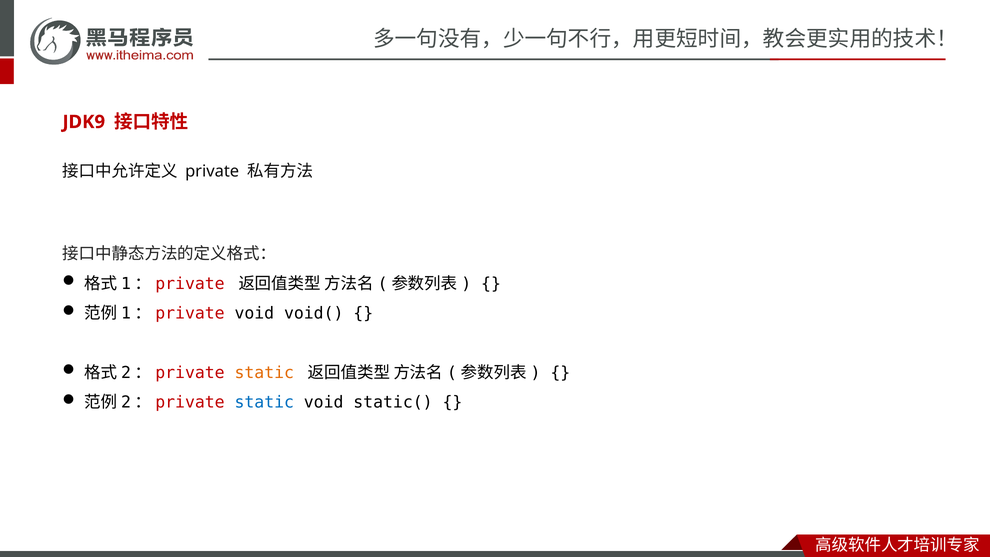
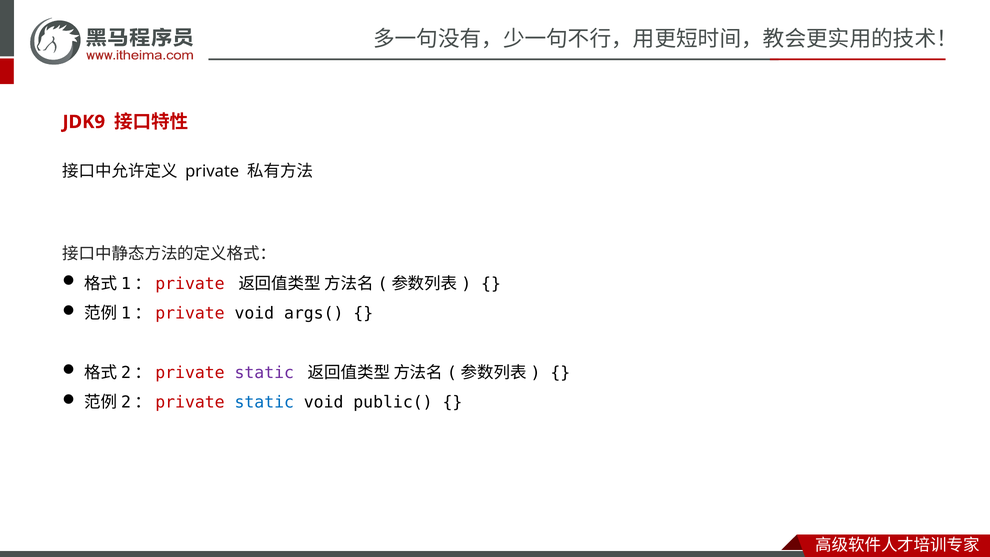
void(: void( -> args( (314, 313)
static colour: orange -> purple (264, 373)
static(: static( -> public( (393, 402)
